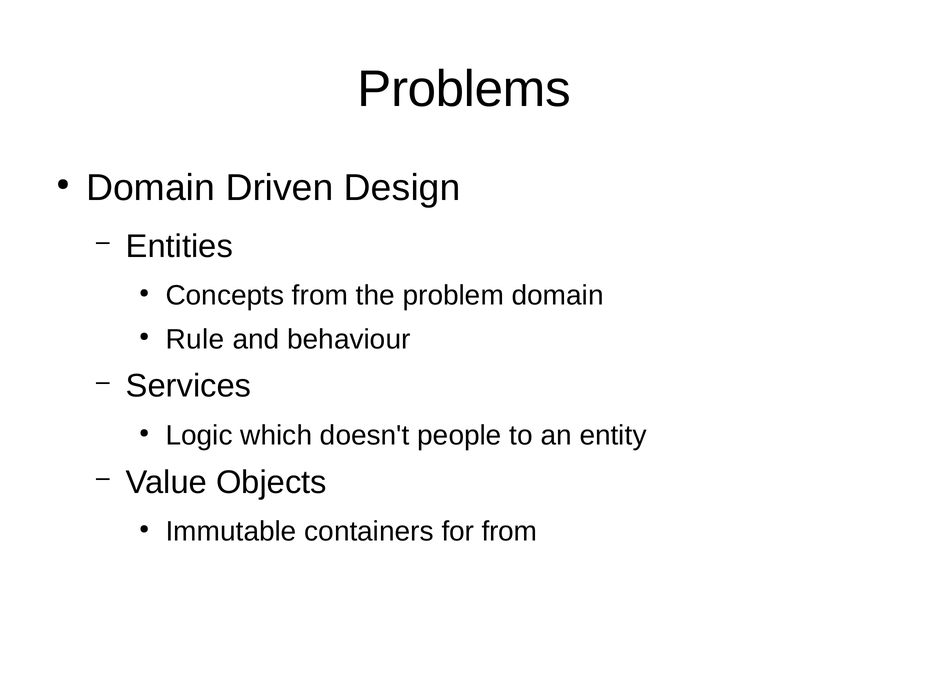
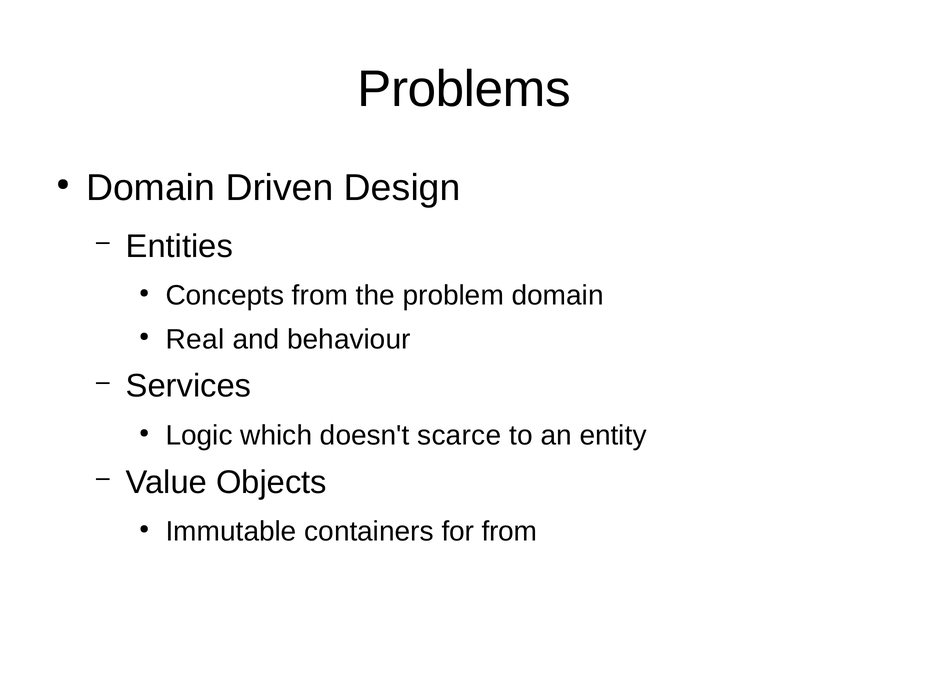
Rule: Rule -> Real (195, 339)
people: people -> scarce (459, 435)
